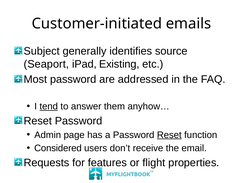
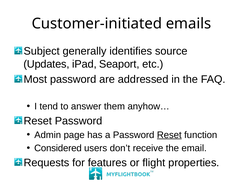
Seaport: Seaport -> Updates (46, 64)
Existing: Existing -> Seaport (119, 64)
tend underline: present -> none (49, 106)
